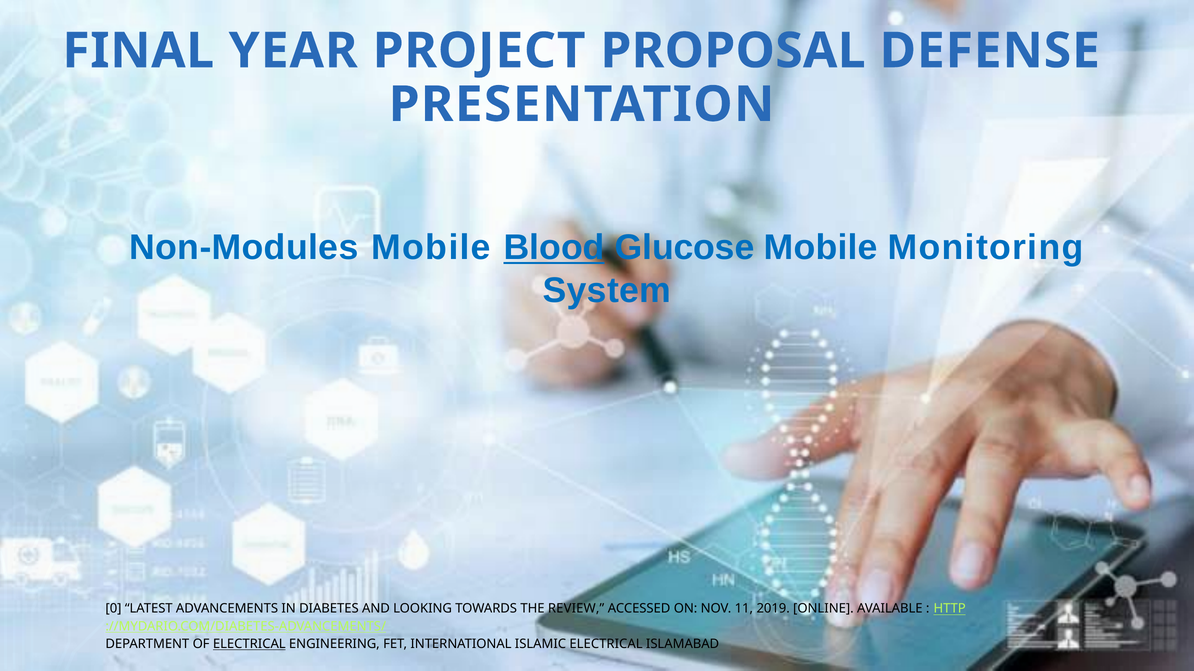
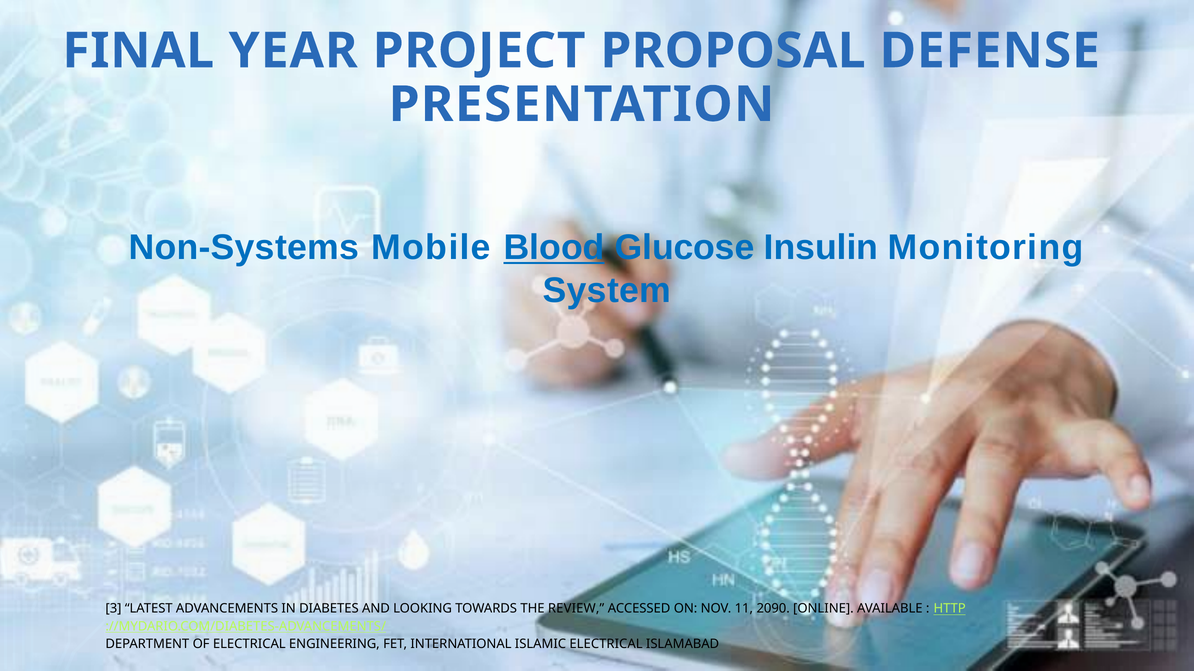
Non-Modules: Non-Modules -> Non-Systems (244, 248)
Glucose Mobile: Mobile -> Insulin (821, 248)
0: 0 -> 3 (114, 609)
2019: 2019 -> 2090 (773, 609)
ELECTRICAL underline: present -> none (249, 645)
